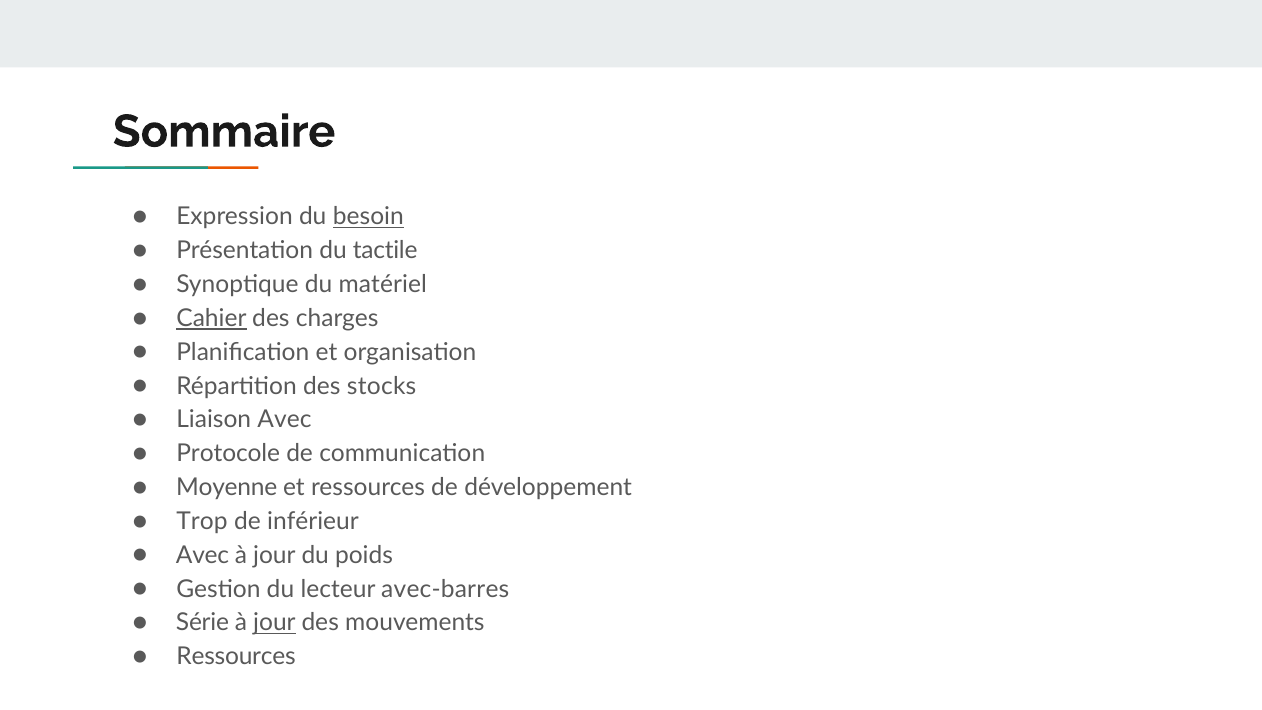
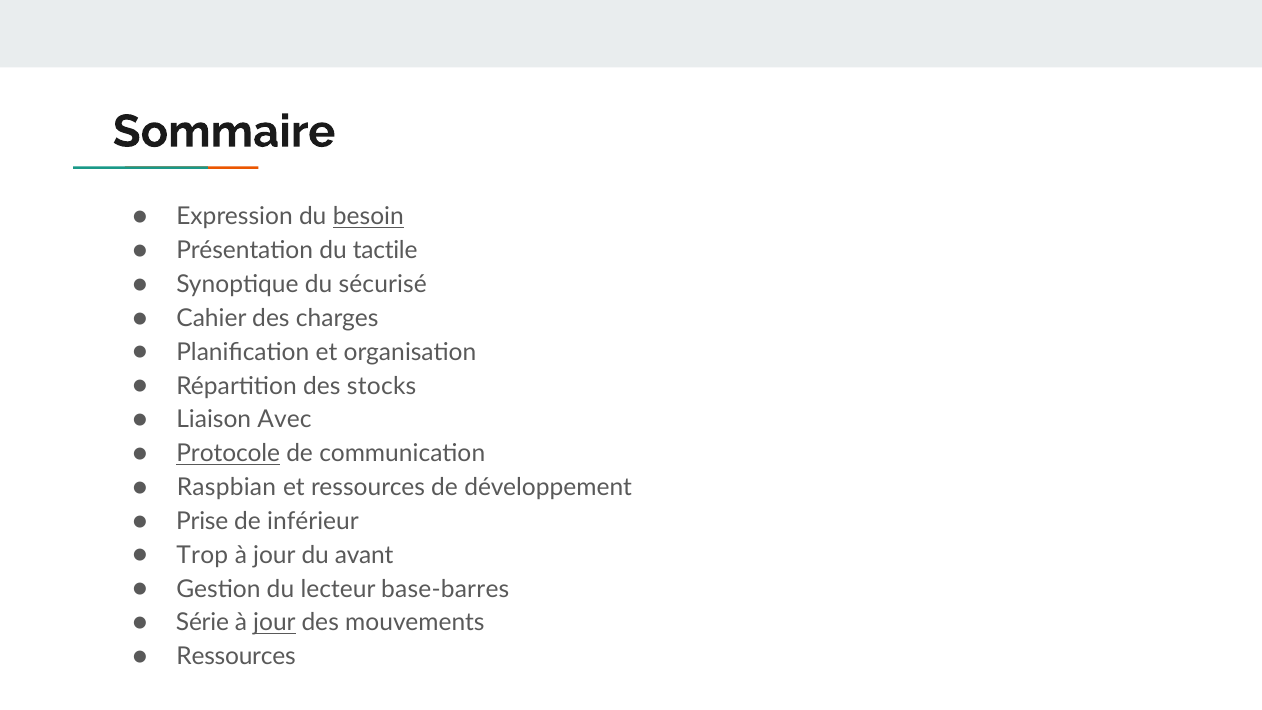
matériel: matériel -> sécurisé (383, 284)
Cahier underline: present -> none (211, 318)
Protocole underline: none -> present (228, 454)
Moyenne: Moyenne -> Raspbian (226, 487)
Trop: Trop -> Prise (202, 521)
Avec: Avec -> Trop (202, 555)
poids: poids -> avant (364, 555)
avec-barres: avec-barres -> base-barres (445, 589)
